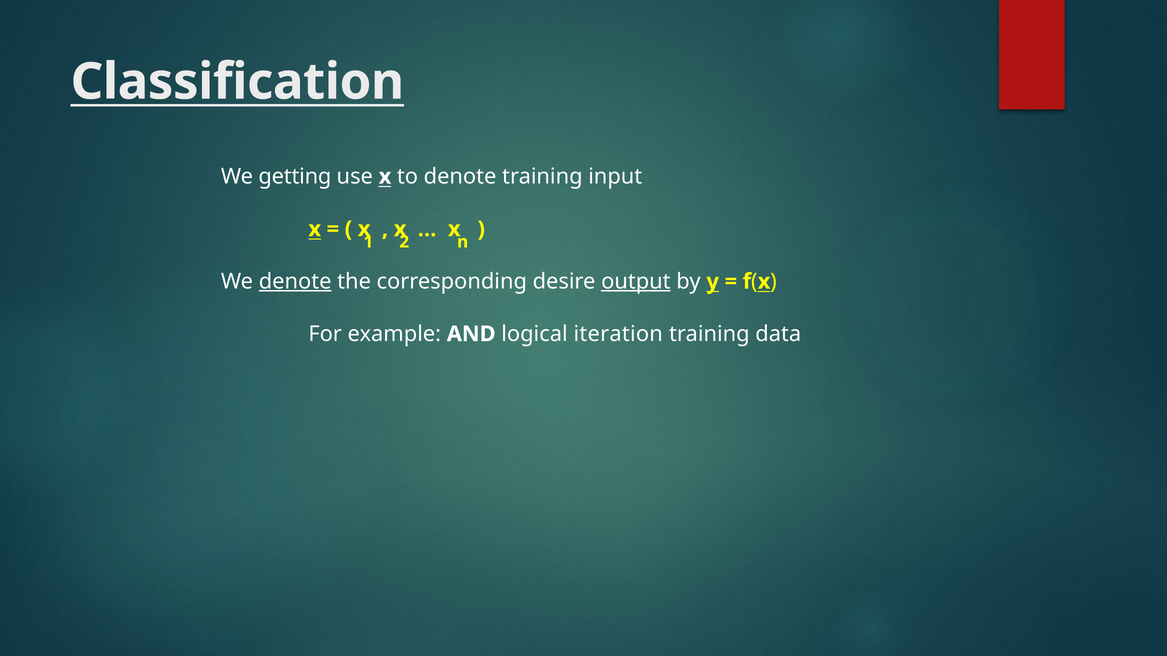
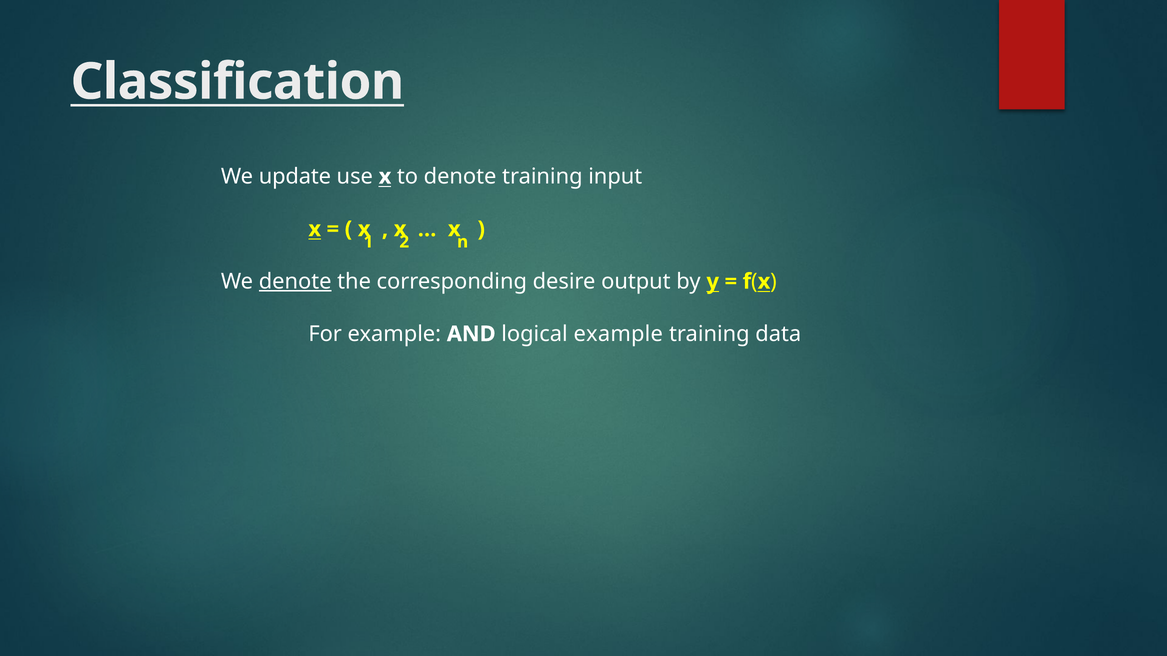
getting: getting -> update (295, 177)
output underline: present -> none (636, 282)
logical iteration: iteration -> example (618, 334)
